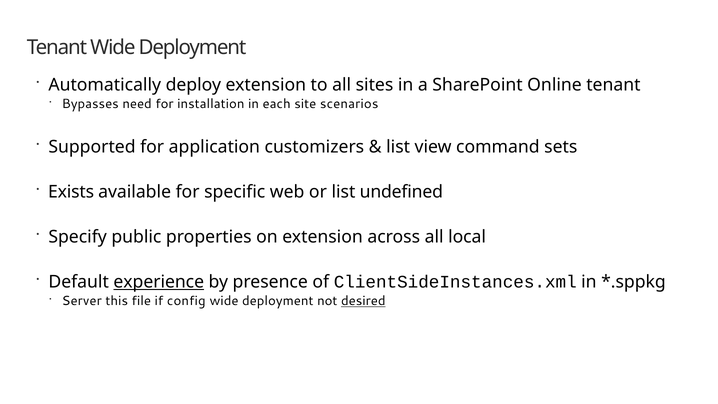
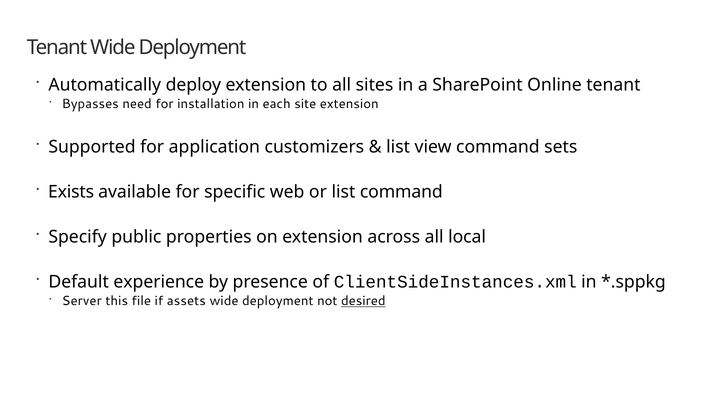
site scenarios: scenarios -> extension (349, 104)
list undefined: undefined -> command (401, 192)
experience underline: present -> none (159, 282)
config: config -> assets (186, 301)
